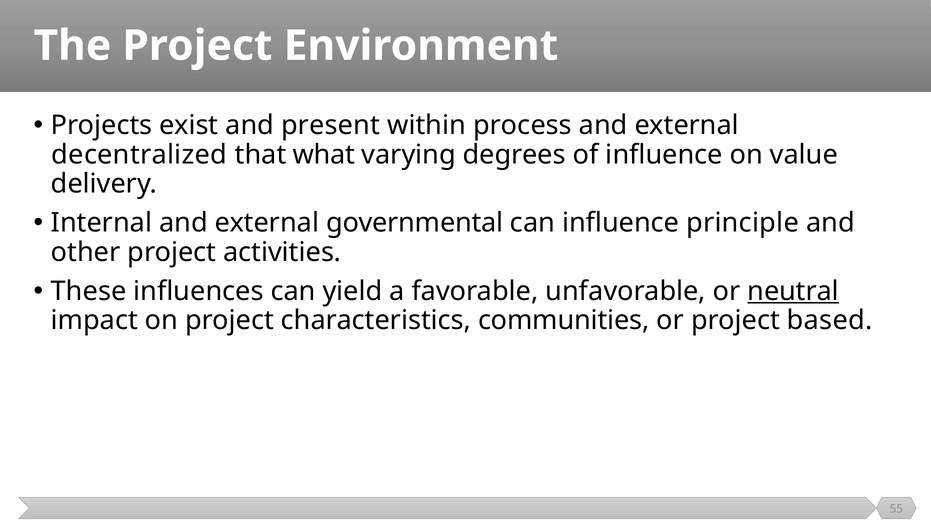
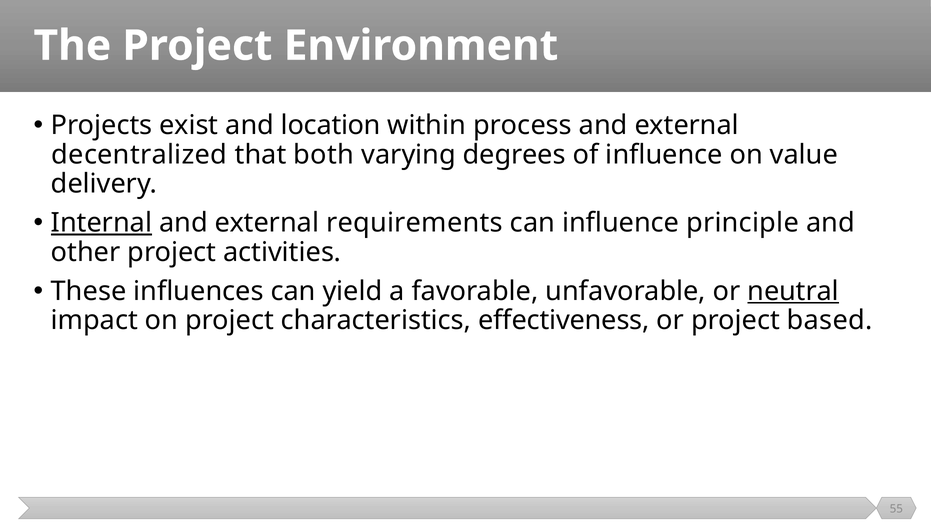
present: present -> location (331, 125)
what: what -> both (324, 155)
Internal underline: none -> present (102, 223)
governmental: governmental -> requirements (414, 223)
communities: communities -> effectiveness (564, 321)
